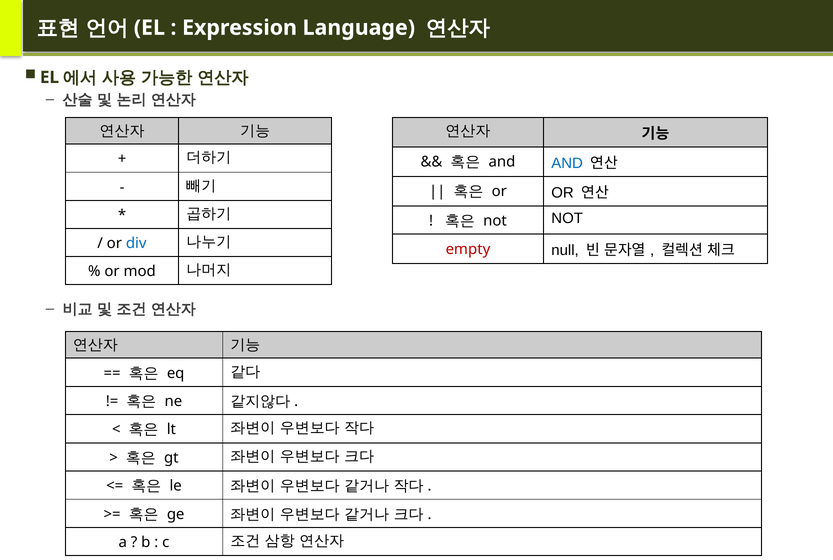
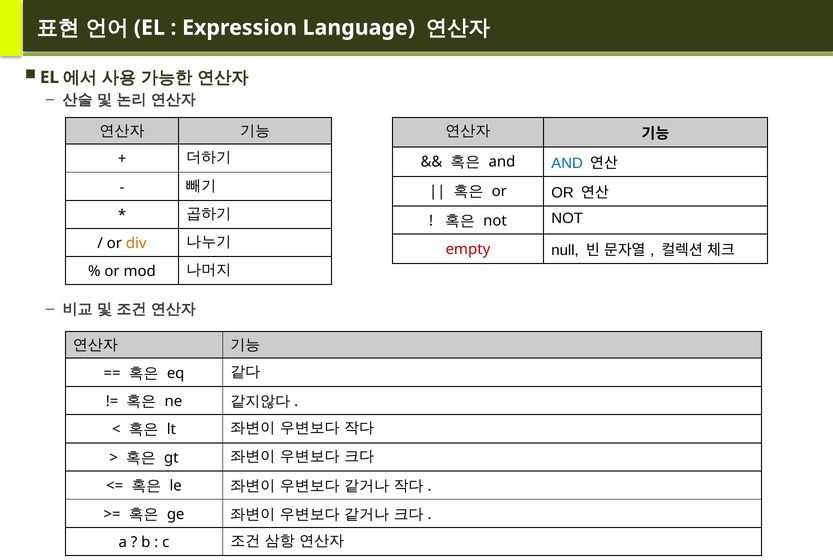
div colour: blue -> orange (136, 243)
